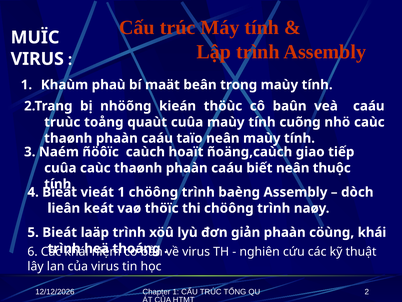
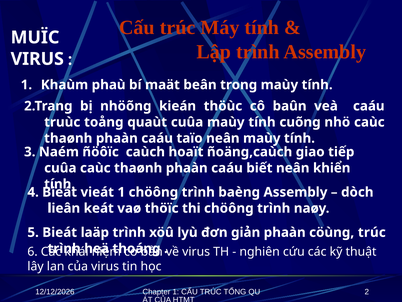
thuộc: thuộc -> khiển (332, 168)
cöùng khái: khái -> trúc (372, 232)
